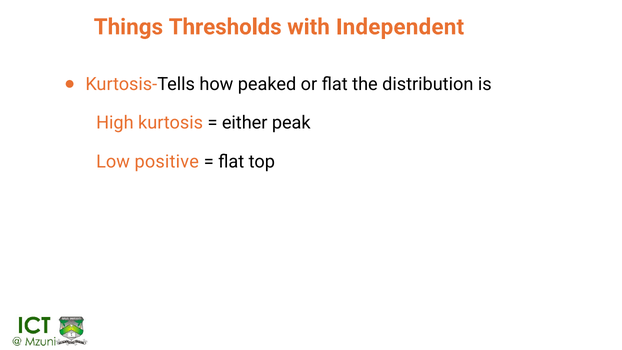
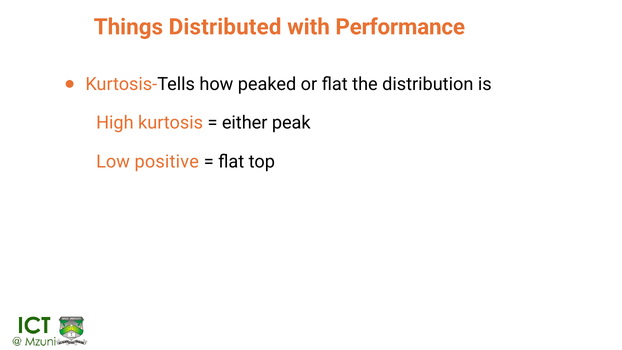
Thresholds: Thresholds -> Distributed (225, 27)
Independent: Independent -> Performance (400, 27)
